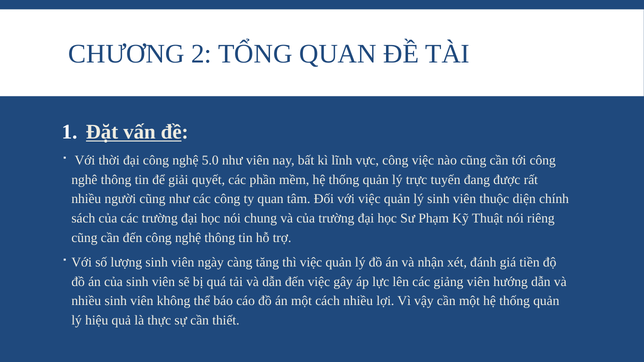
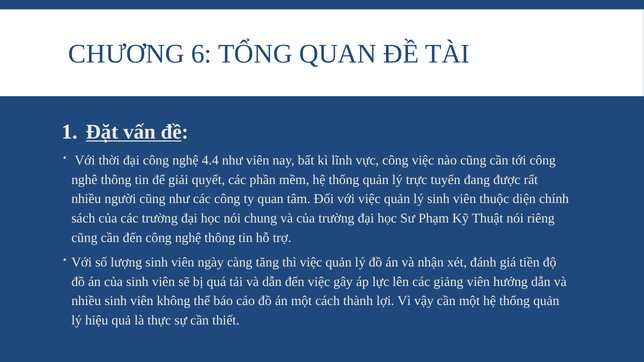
2: 2 -> 6 (201, 54)
5.0: 5.0 -> 4.4 (210, 160)
cách nhiều: nhiều -> thành (358, 301)
